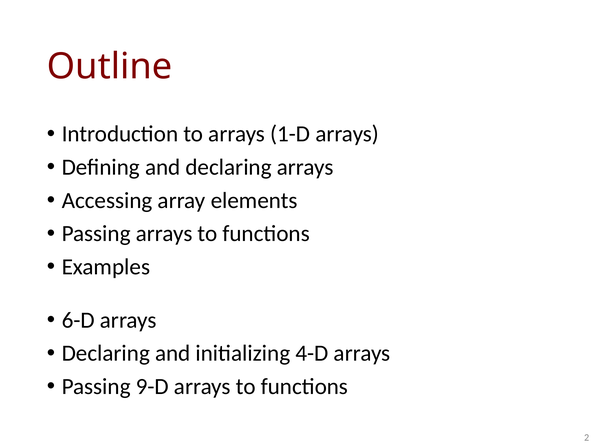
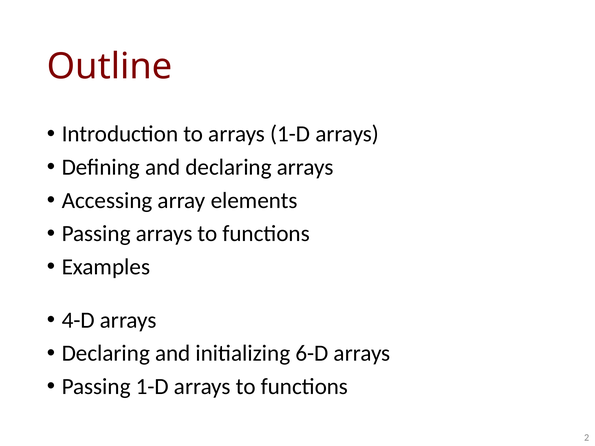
6-D: 6-D -> 4-D (78, 320)
4-D: 4-D -> 6-D (312, 354)
Passing 9-D: 9-D -> 1-D (152, 387)
